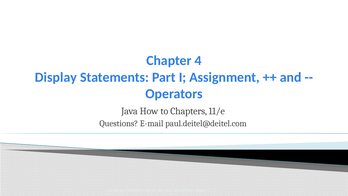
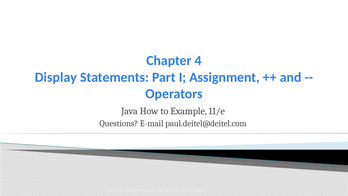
Chapters: Chapters -> Example (189, 111)
